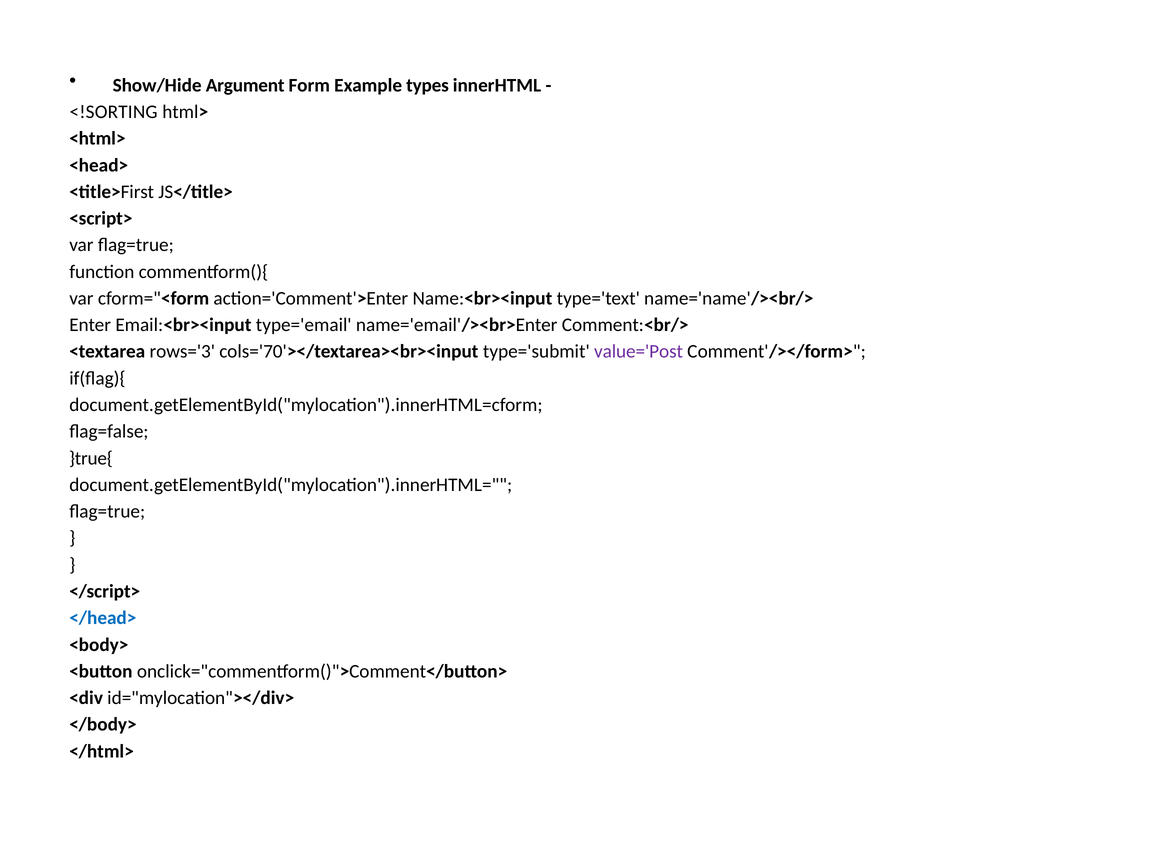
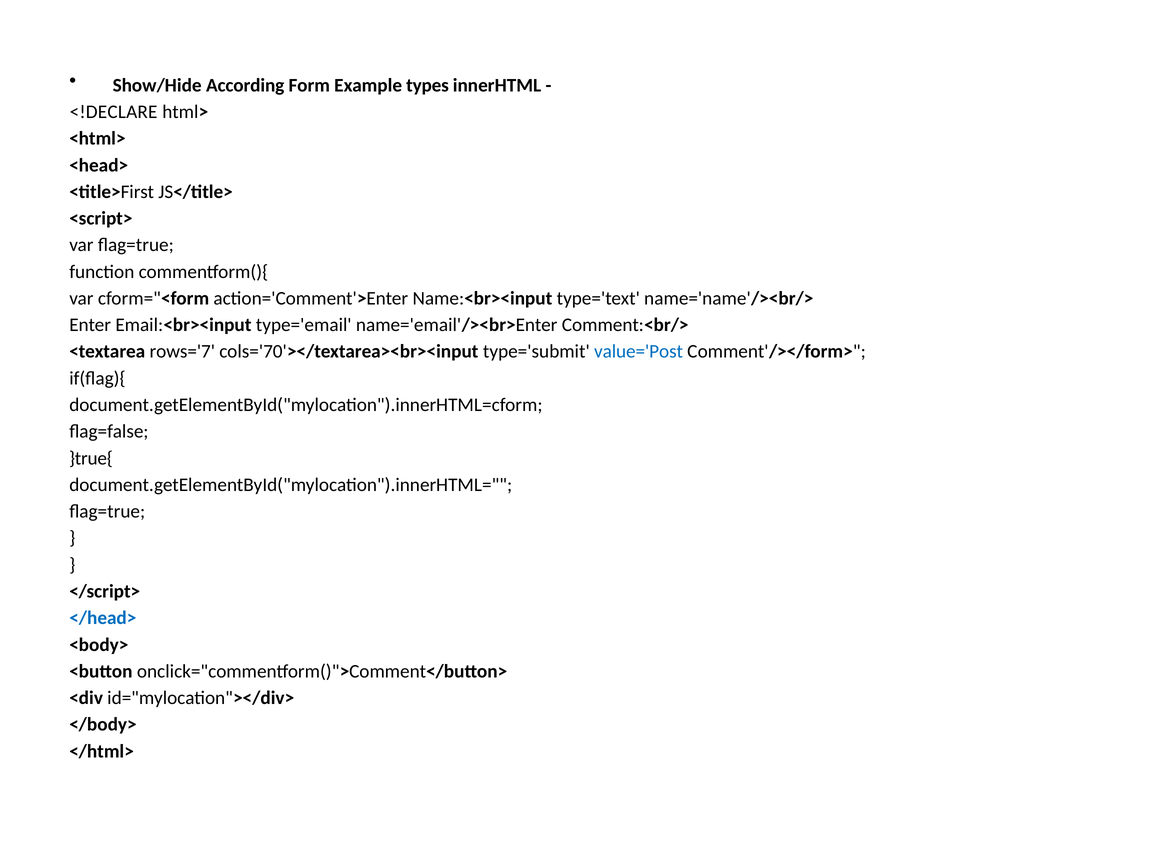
Argument: Argument -> According (245, 85)
<!SORTING: <!SORTING -> <!DECLARE (114, 112)
rows='3: rows='3 -> rows='7 (182, 352)
value='Post colour: purple -> blue (639, 352)
